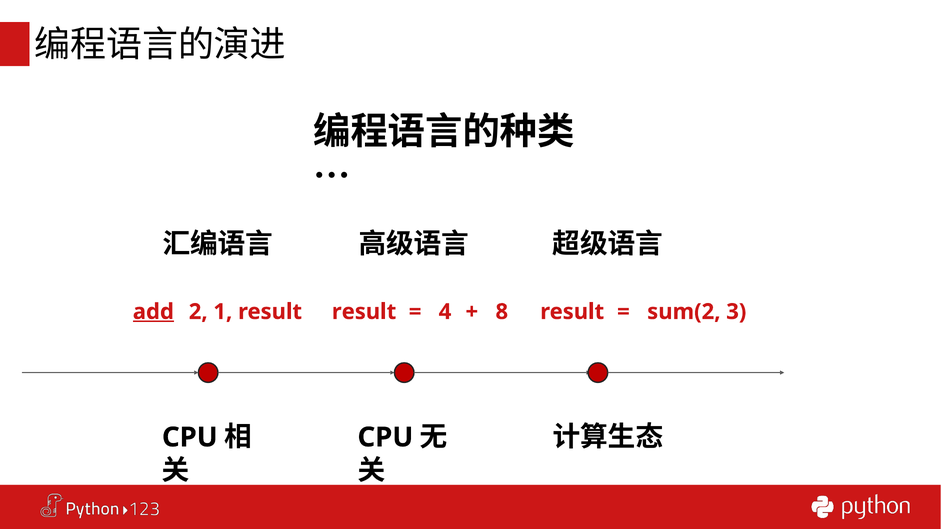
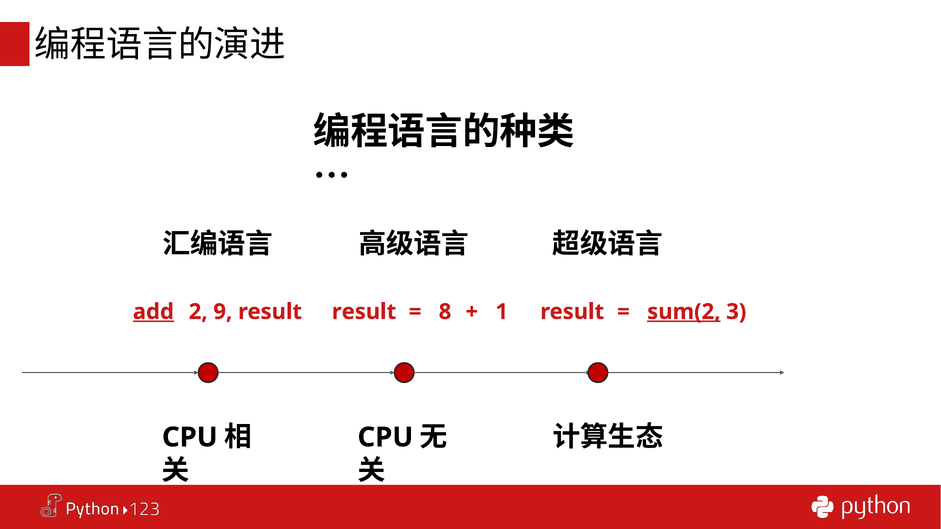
1: 1 -> 9 (223, 312)
4: 4 -> 8 (445, 312)
8: 8 -> 1 (502, 312)
sum(2 underline: none -> present (684, 312)
